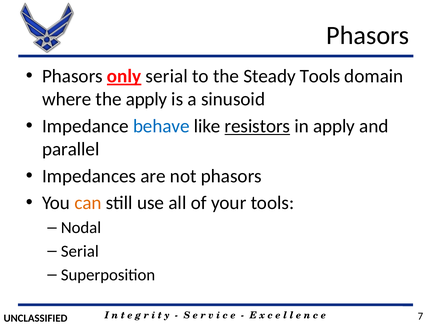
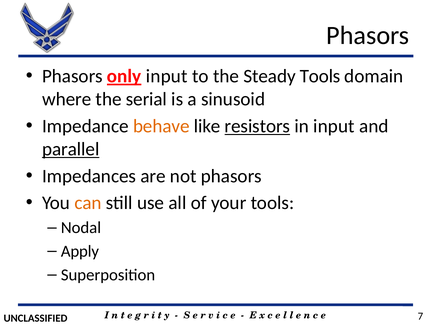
serial: serial -> input (167, 76)
the apply: apply -> serial (146, 99)
behave colour: blue -> orange (161, 126)
in apply: apply -> input (334, 126)
parallel underline: none -> present (71, 149)
Serial: Serial -> Apply (80, 251)
